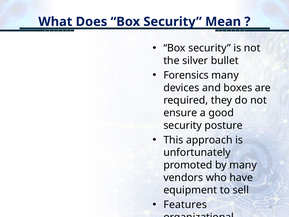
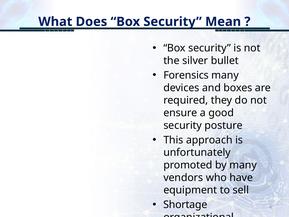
Features: Features -> Shortage (185, 205)
